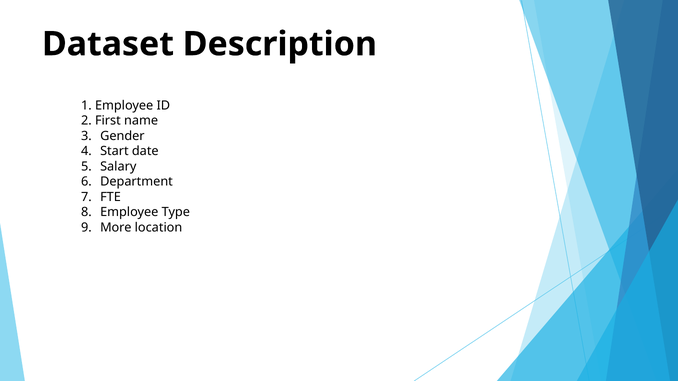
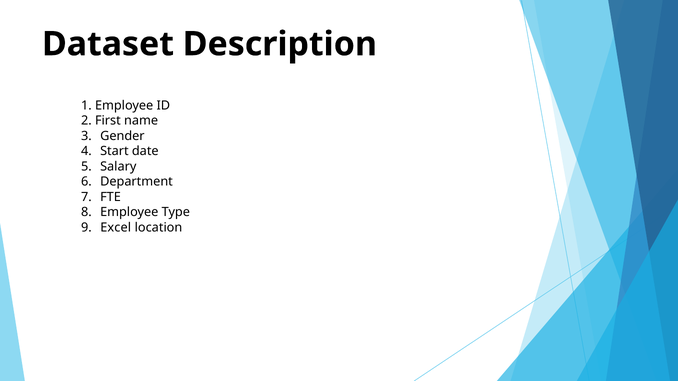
More: More -> Excel (116, 228)
